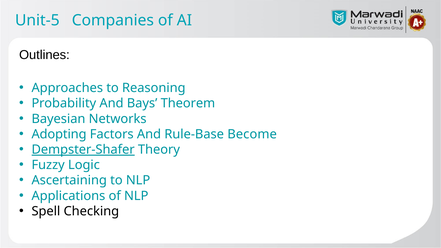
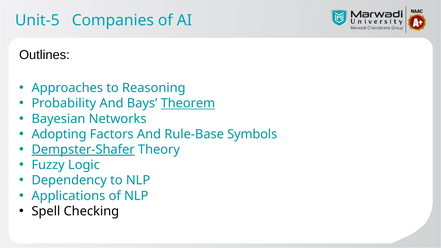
Theorem underline: none -> present (188, 103)
Become: Become -> Symbols (252, 134)
Ascertaining: Ascertaining -> Dependency (69, 180)
